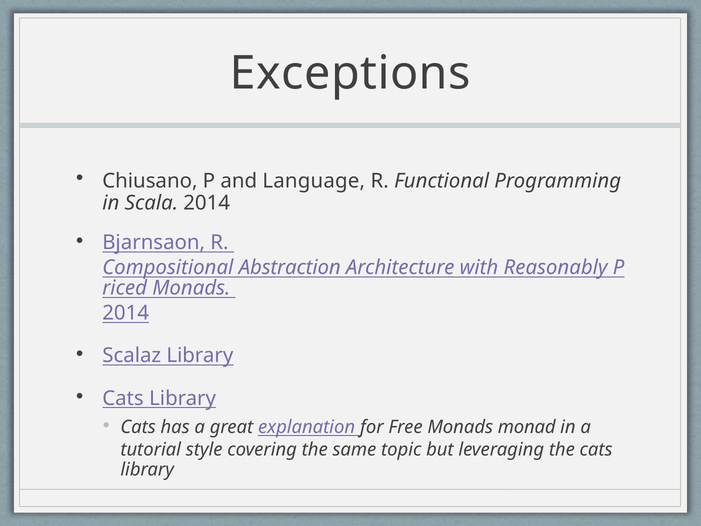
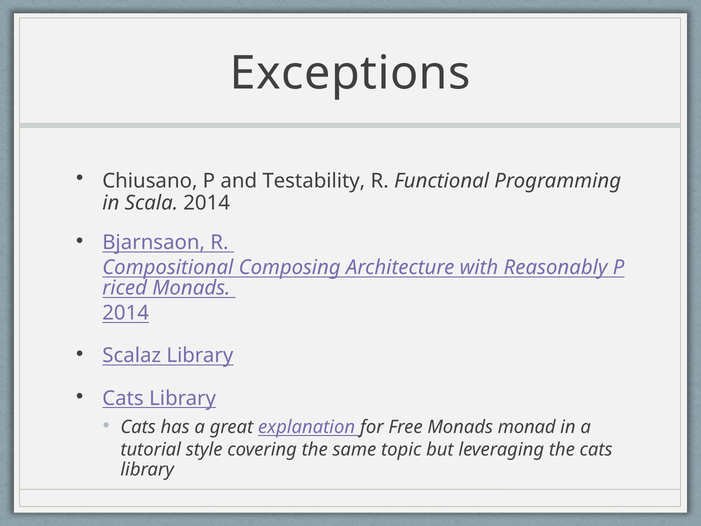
Language: Language -> Testability (314, 181)
Abstraction: Abstraction -> Composing (290, 267)
